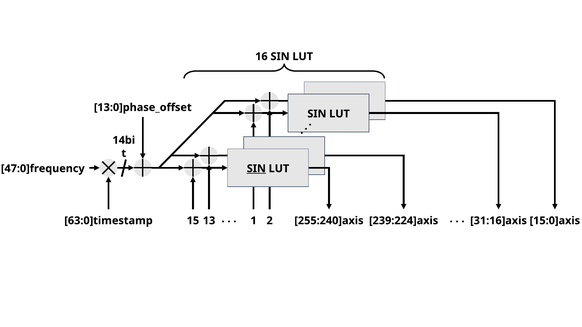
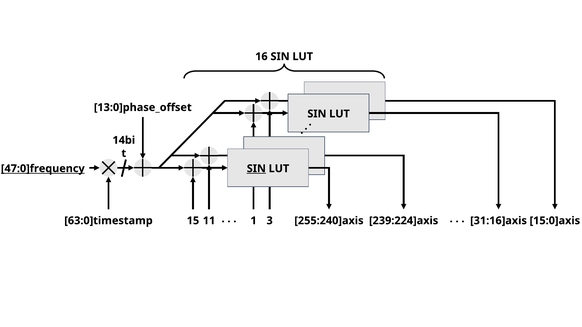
47:0]frequency underline: none -> present (43, 169)
13: 13 -> 11 (209, 221)
2: 2 -> 3 (270, 221)
